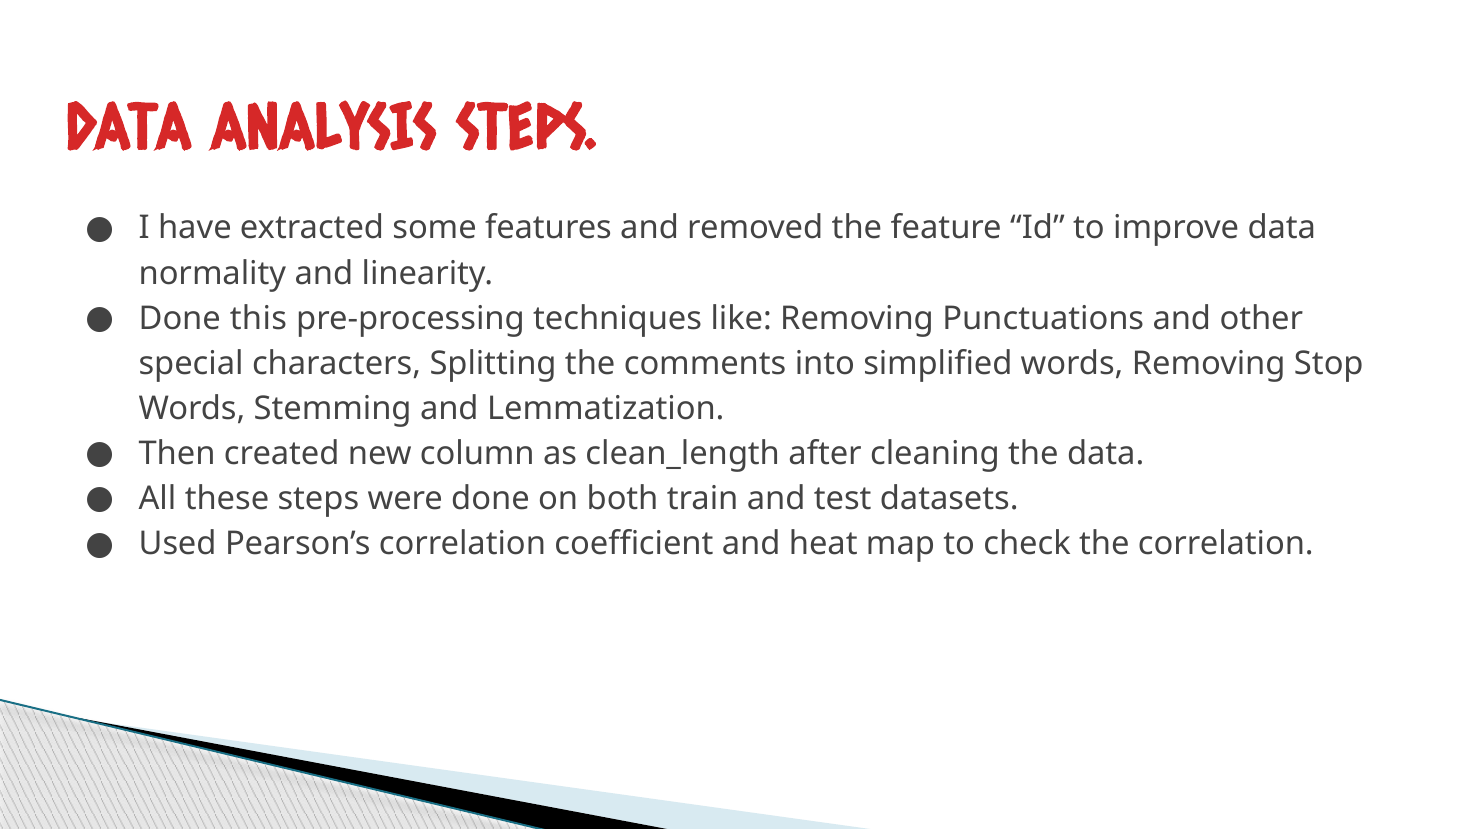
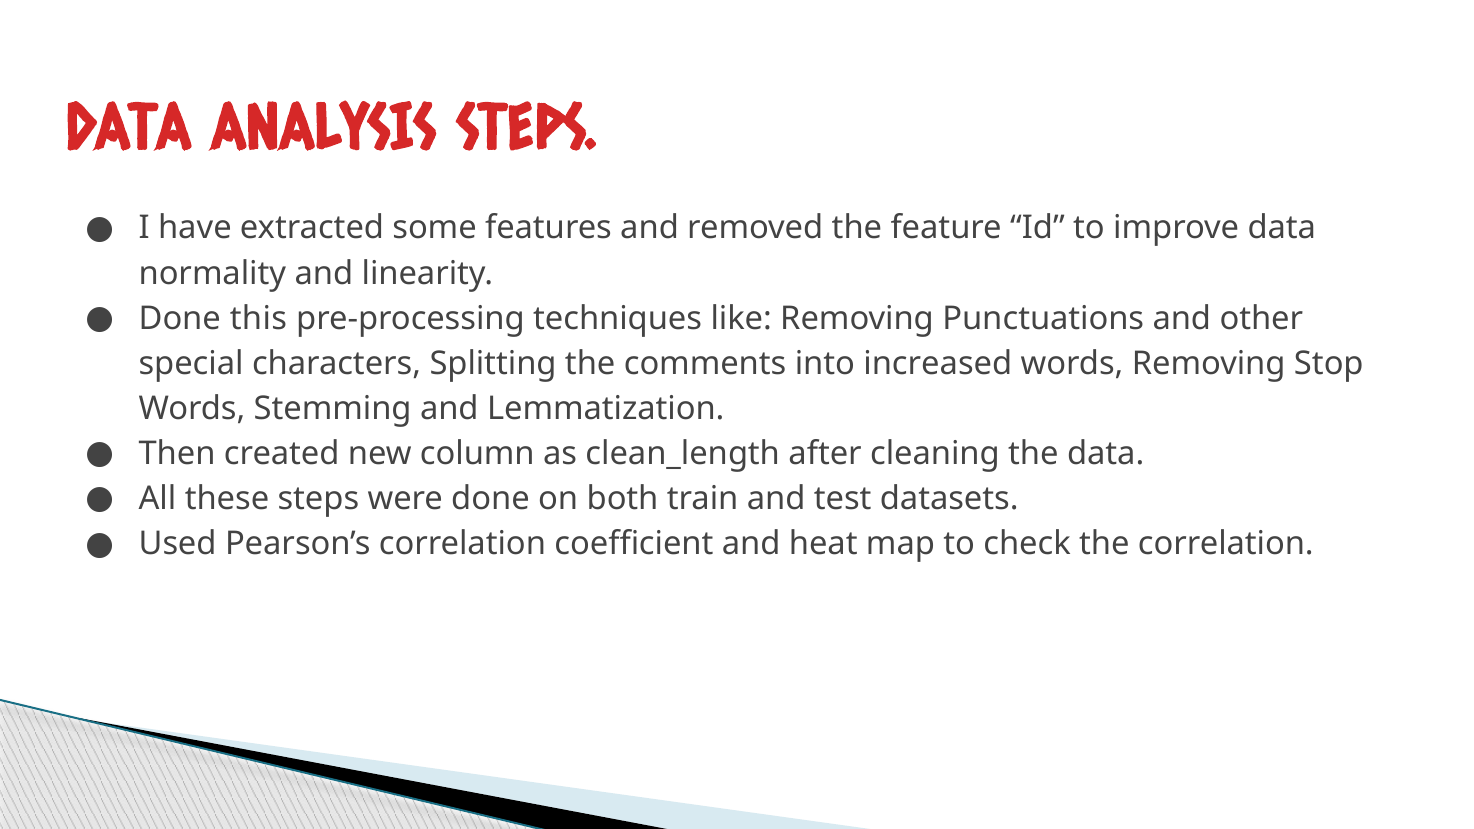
simplified: simplified -> increased (938, 364)
